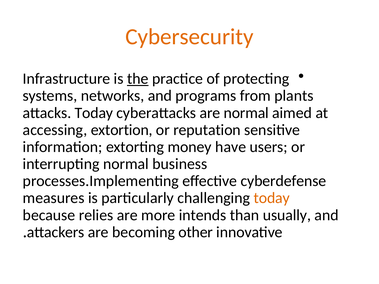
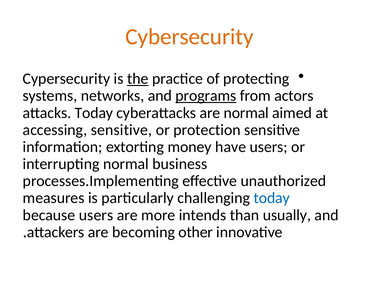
Infrastructure: Infrastructure -> Cypersecurity (66, 79)
programs underline: none -> present (206, 96)
plants: plants -> actors (294, 96)
accessing extortion: extortion -> sensitive (122, 130)
reputation: reputation -> protection (207, 130)
cyberdefense: cyberdefense -> unauthorized (283, 181)
today colour: orange -> blue (272, 198)
because relies: relies -> users (96, 215)
